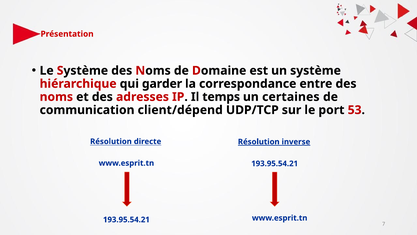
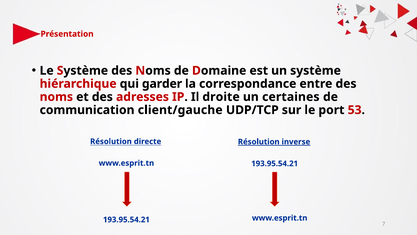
temps: temps -> droite (221, 97)
client/dépend: client/dépend -> client/gauche (180, 110)
